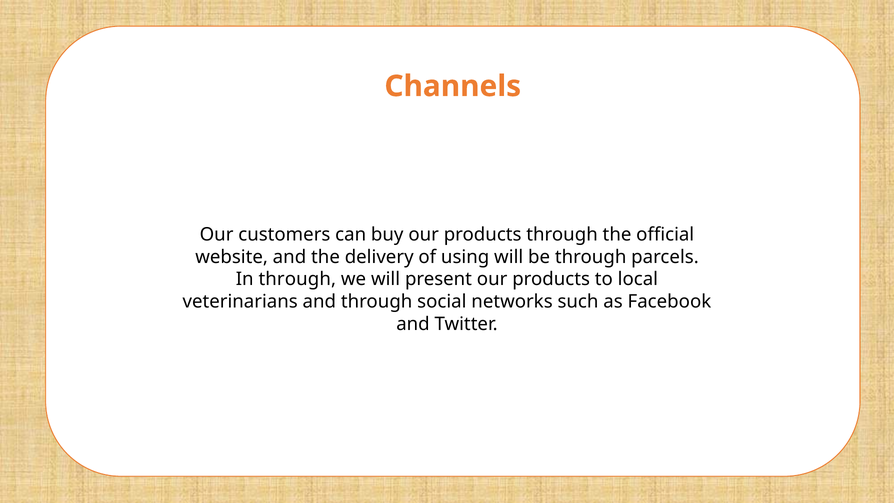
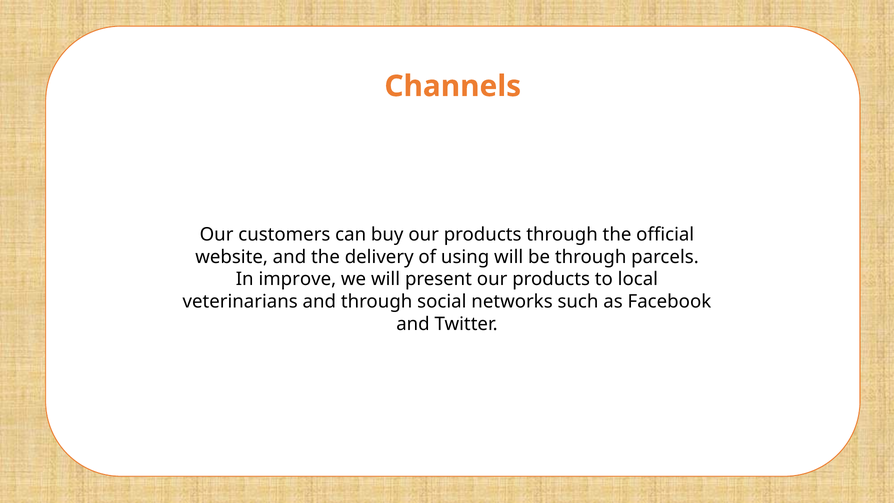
In through: through -> improve (297, 279)
